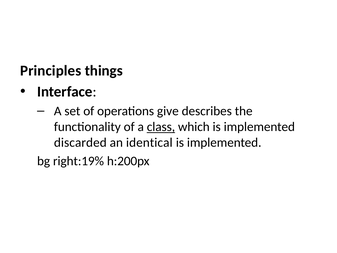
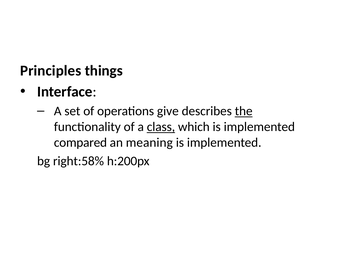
the underline: none -> present (244, 111)
discarded: discarded -> compared (80, 142)
identical: identical -> meaning (149, 142)
right:19%: right:19% -> right:58% (78, 161)
